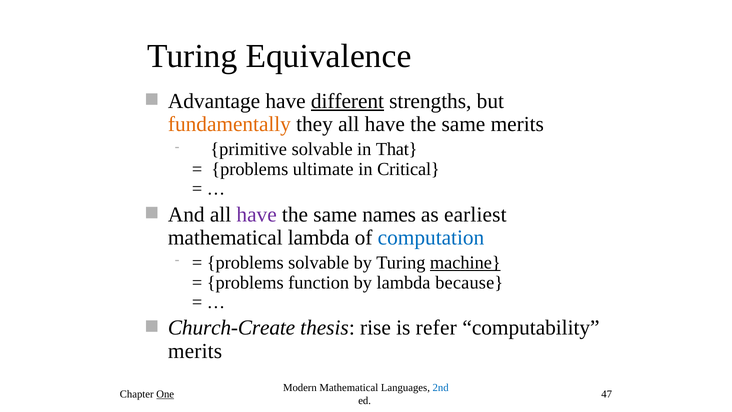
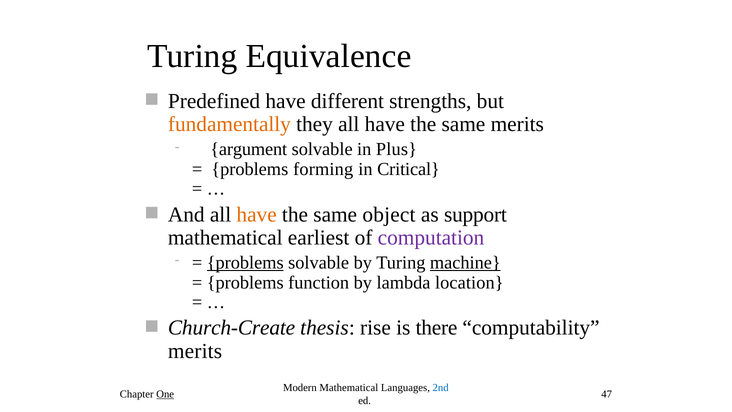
Advantage: Advantage -> Predefined (214, 101)
different underline: present -> none (347, 101)
primitive: primitive -> argument (249, 149)
That: That -> Plus (396, 149)
ultimate: ultimate -> forming (323, 169)
have colour: purple -> orange (257, 214)
names: names -> object (389, 214)
earliest: earliest -> support (475, 214)
mathematical lambda: lambda -> earliest (319, 237)
computation colour: blue -> purple (431, 237)
problems underline: none -> present (245, 263)
because: because -> location (469, 282)
refer: refer -> there (437, 328)
